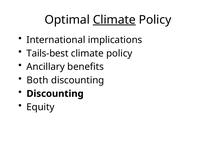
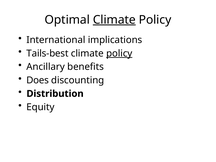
policy underline: none -> present (119, 53)
Both: Both -> Does (38, 80)
Discounting: Discounting -> Distribution (55, 94)
